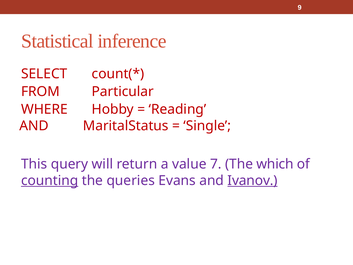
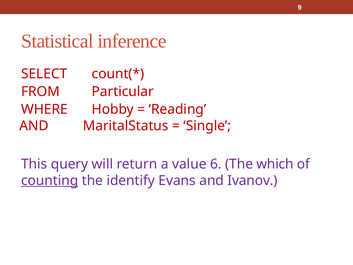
7: 7 -> 6 (216, 164)
queries: queries -> identify (131, 180)
Ivanov underline: present -> none (253, 180)
